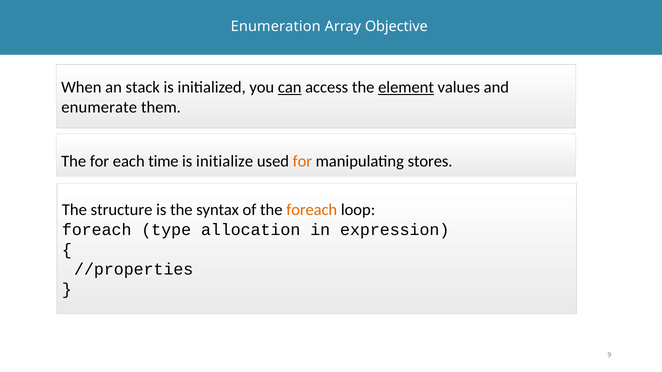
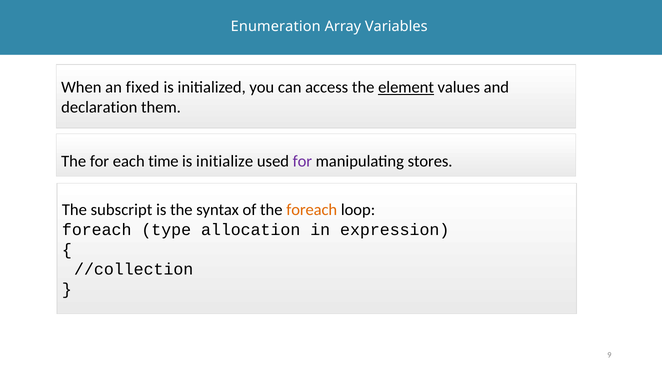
Objective: Objective -> Variables (396, 26)
stack: stack -> fixed (143, 88)
can underline: present -> none (290, 88)
enumerate: enumerate -> declaration (99, 107)
for colour: orange -> purple (302, 161)
structure: structure -> subscript (122, 210)
//properties: //properties -> //collection (134, 270)
